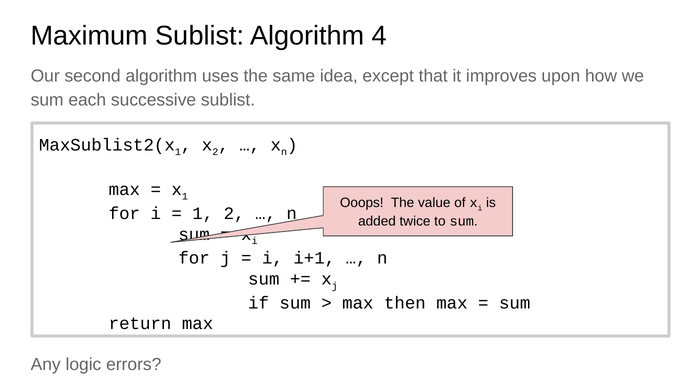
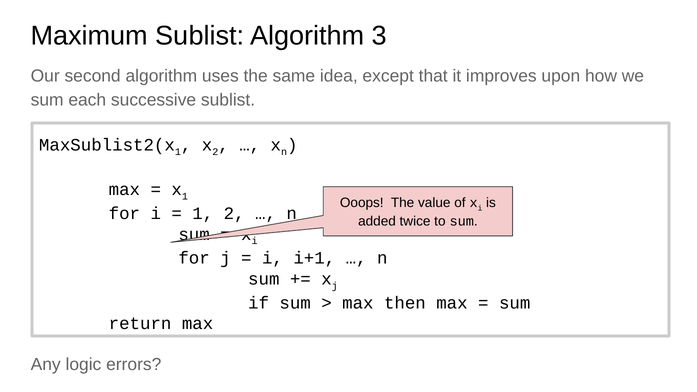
4: 4 -> 3 (379, 36)
